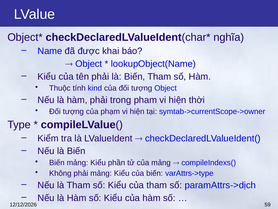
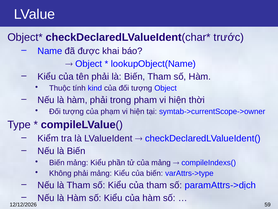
nghĩa: nghĩa -> trước (229, 37)
